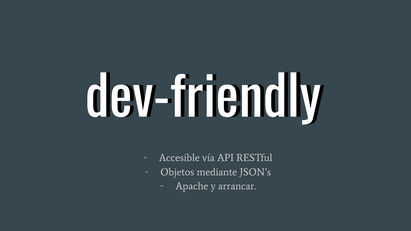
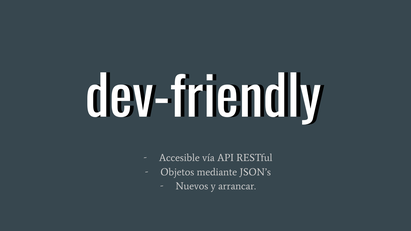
Apache: Apache -> Nuevos (192, 186)
